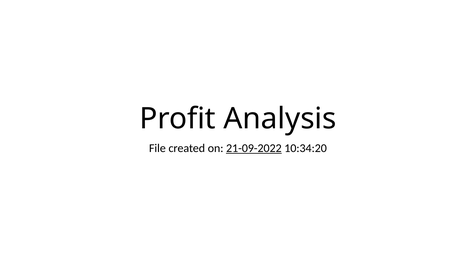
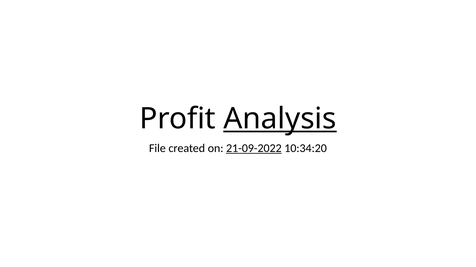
Analysis underline: none -> present (280, 119)
